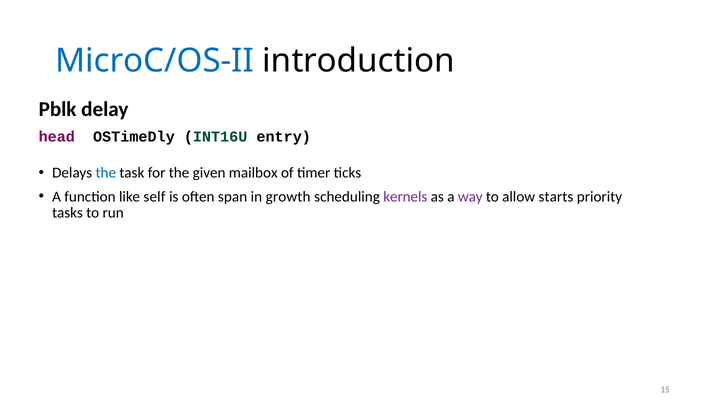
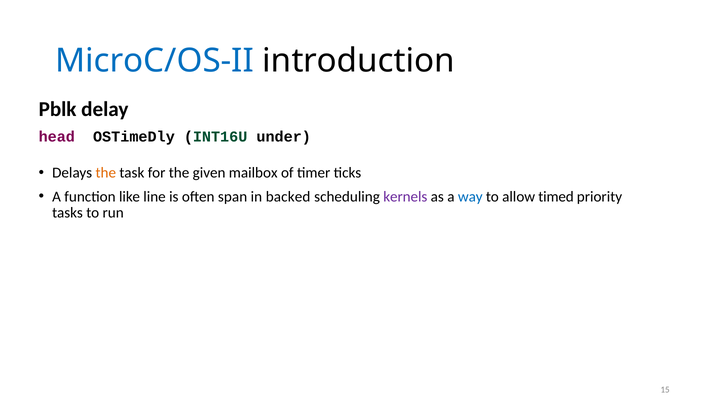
entry: entry -> under (284, 137)
the colour: blue -> orange (106, 173)
self: self -> line (155, 197)
growth: growth -> backed (288, 197)
way colour: purple -> blue (470, 197)
starts: starts -> timed (556, 197)
